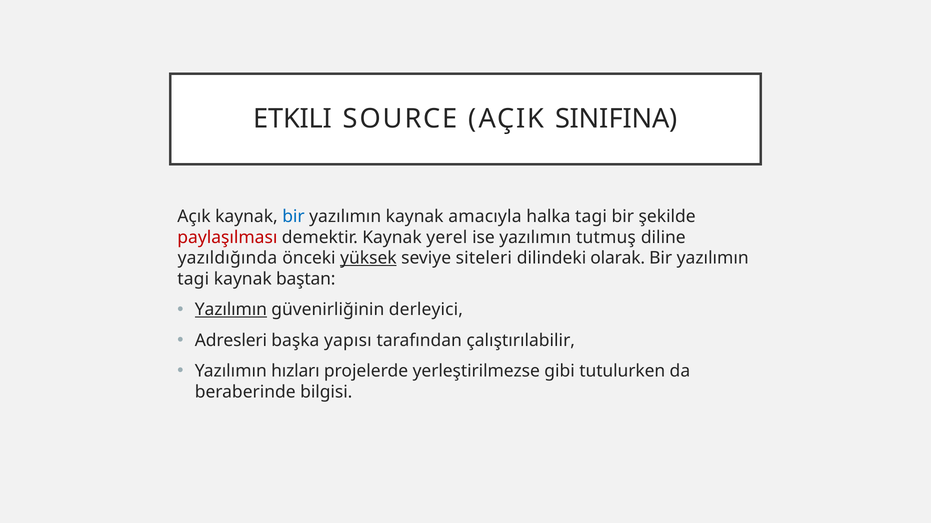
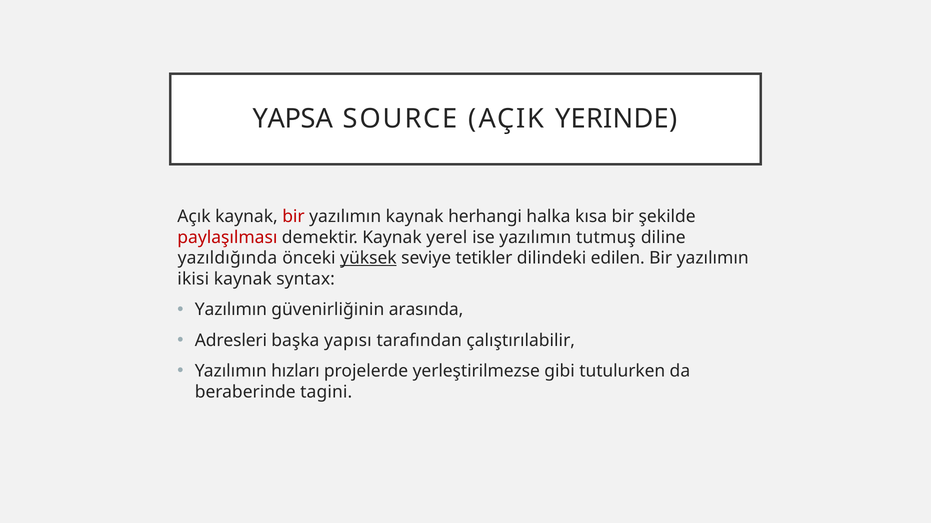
ETKILI: ETKILI -> YAPSA (293, 119)
SINIFINA: SINIFINA -> YERINDE (616, 119)
bir colour: blue -> red (293, 217)
amacıyla: amacıyla -> herhangi (485, 217)
halka tagi: tagi -> kısa (591, 217)
siteleri: siteleri -> tetikler (484, 259)
olarak: olarak -> edilen (618, 259)
tagi: tagi -> ikisi (193, 279)
baştan: baştan -> syntax (306, 279)
Yazılımın underline: present -> none (231, 310)
derleyici: derleyici -> arasında (426, 310)
bilgisi: bilgisi -> tagini (326, 392)
